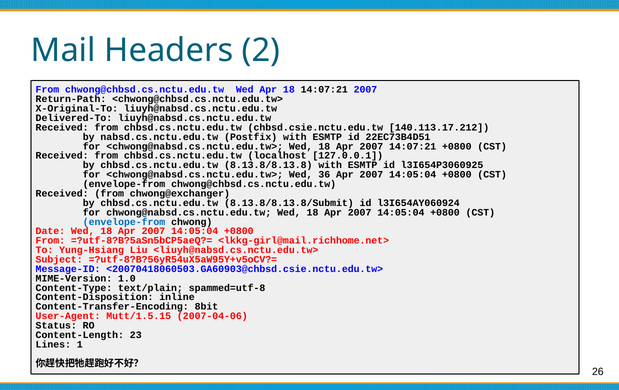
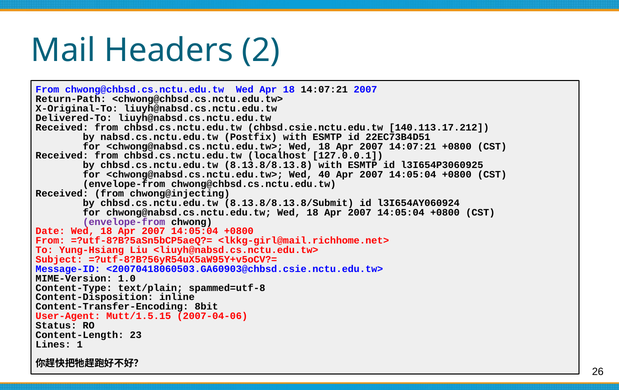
36: 36 -> 40 (324, 175)
chwong@exchanger: chwong@exchanger -> chwong@injecting (180, 193)
envelope-from colour: blue -> purple (124, 222)
